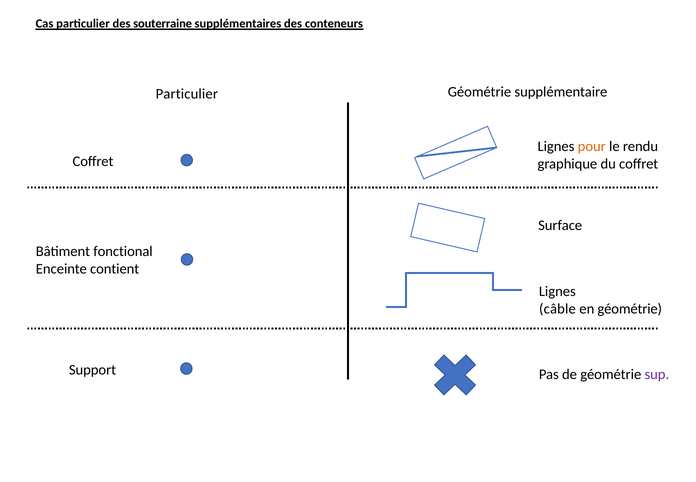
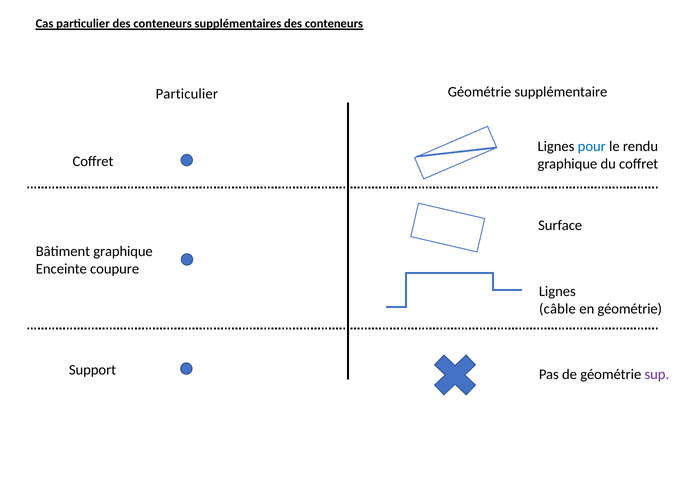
particulier des souterraine: souterraine -> conteneurs (163, 24)
pour colour: orange -> blue (592, 146)
Bâtiment fonctional: fonctional -> graphique (123, 251)
contient: contient -> coupure (115, 269)
